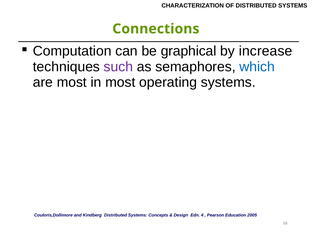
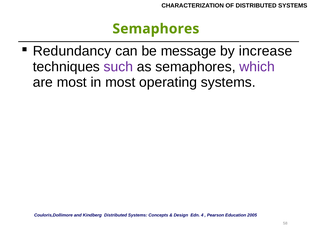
Connections: Connections -> Semaphores (156, 29)
Computation: Computation -> Redundancy (72, 51)
graphical: graphical -> message (189, 51)
which colour: blue -> purple (257, 67)
